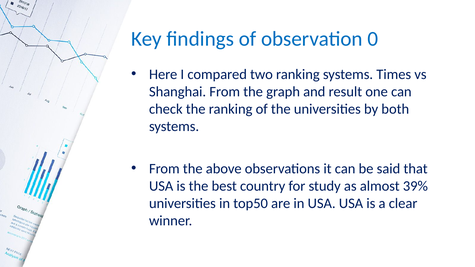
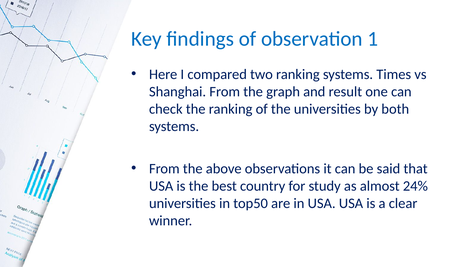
0: 0 -> 1 (373, 39)
39%: 39% -> 24% (415, 186)
